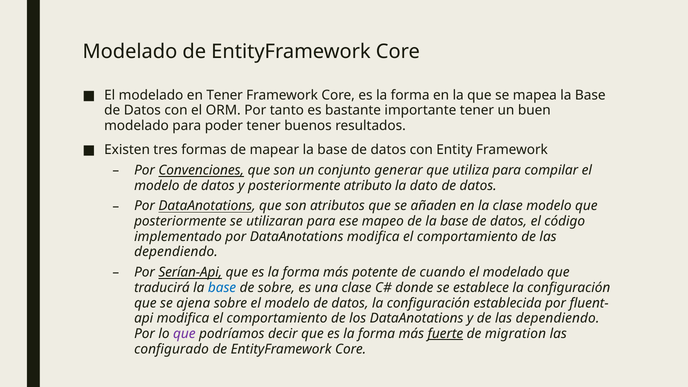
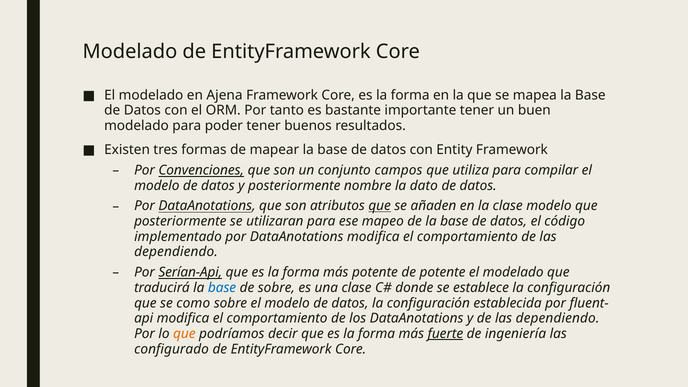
en Tener: Tener -> Ajena (225, 95)
generar: generar -> campos (399, 170)
atributo: atributo -> nombre (368, 186)
que underline: none -> present (380, 206)
de cuando: cuando -> potente (443, 272)
ajena: ajena -> como (193, 303)
que colour: purple -> orange (184, 334)
migration: migration -> ingeniería (516, 334)
